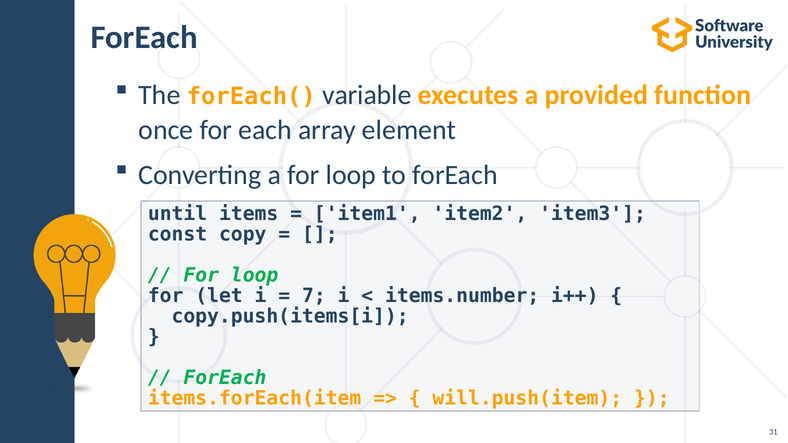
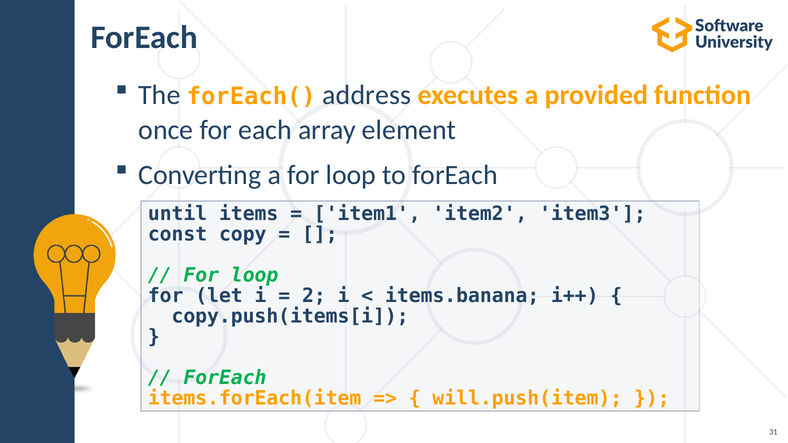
variable: variable -> address (367, 95)
7: 7 -> 2 (314, 296)
items.number: items.number -> items.banana (462, 296)
